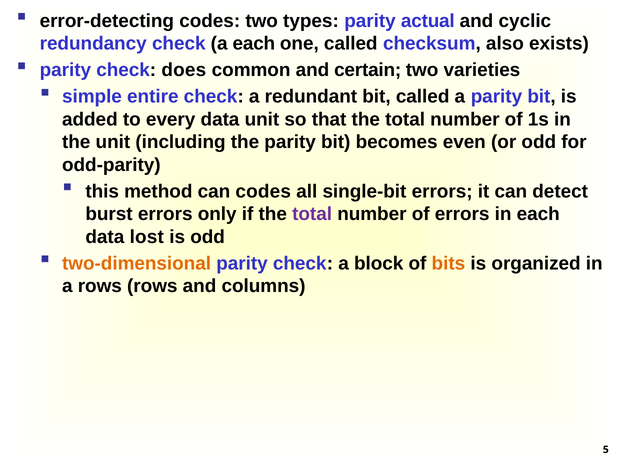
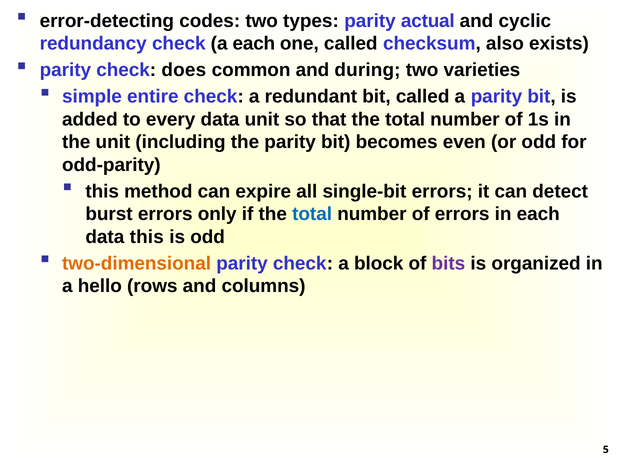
certain: certain -> during (368, 70)
can codes: codes -> expire (263, 191)
total colour: purple -> blue (312, 214)
data lost: lost -> this (147, 237)
bits colour: orange -> purple (448, 263)
a rows: rows -> hello (100, 286)
